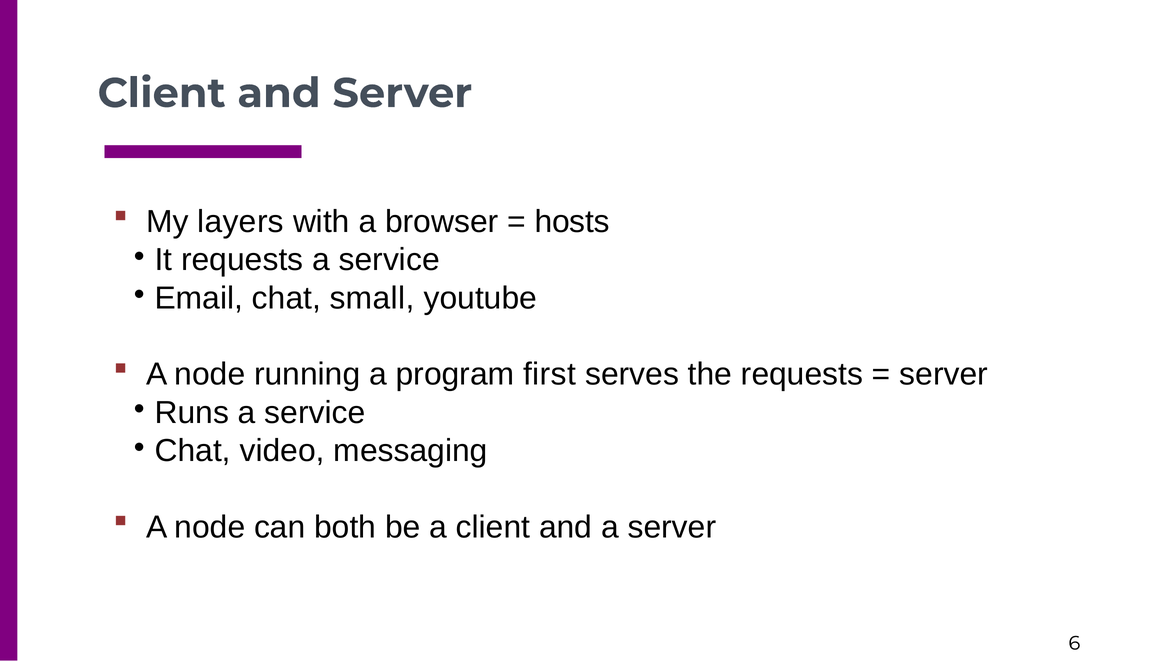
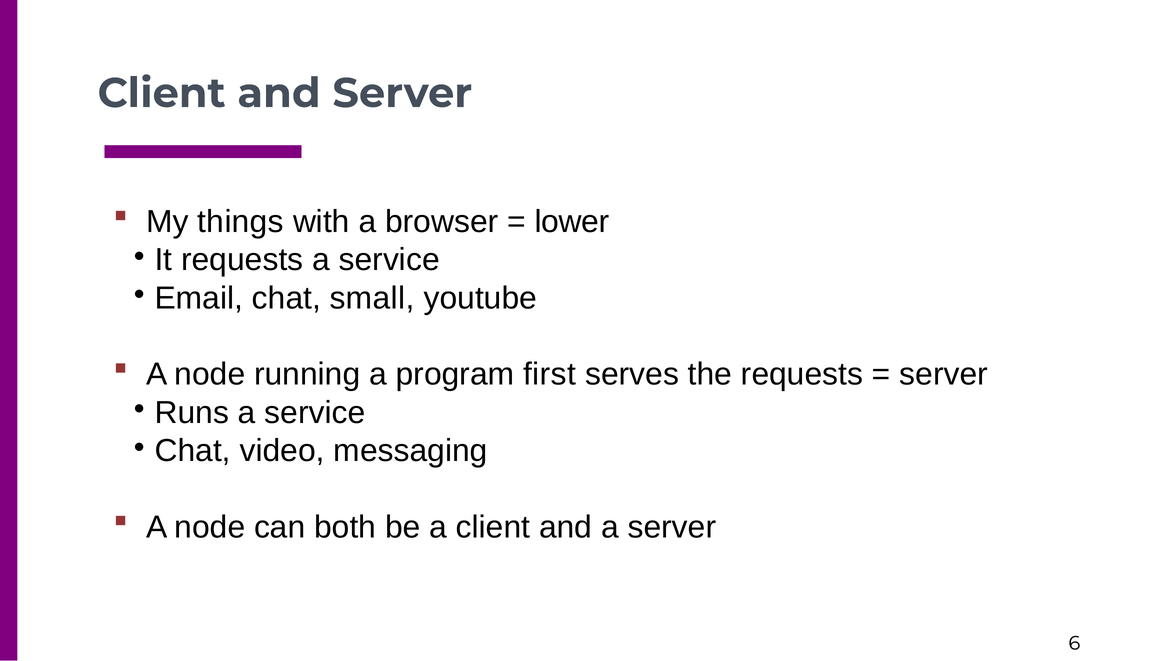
layers: layers -> things (241, 222)
hosts: hosts -> lower (572, 222)
